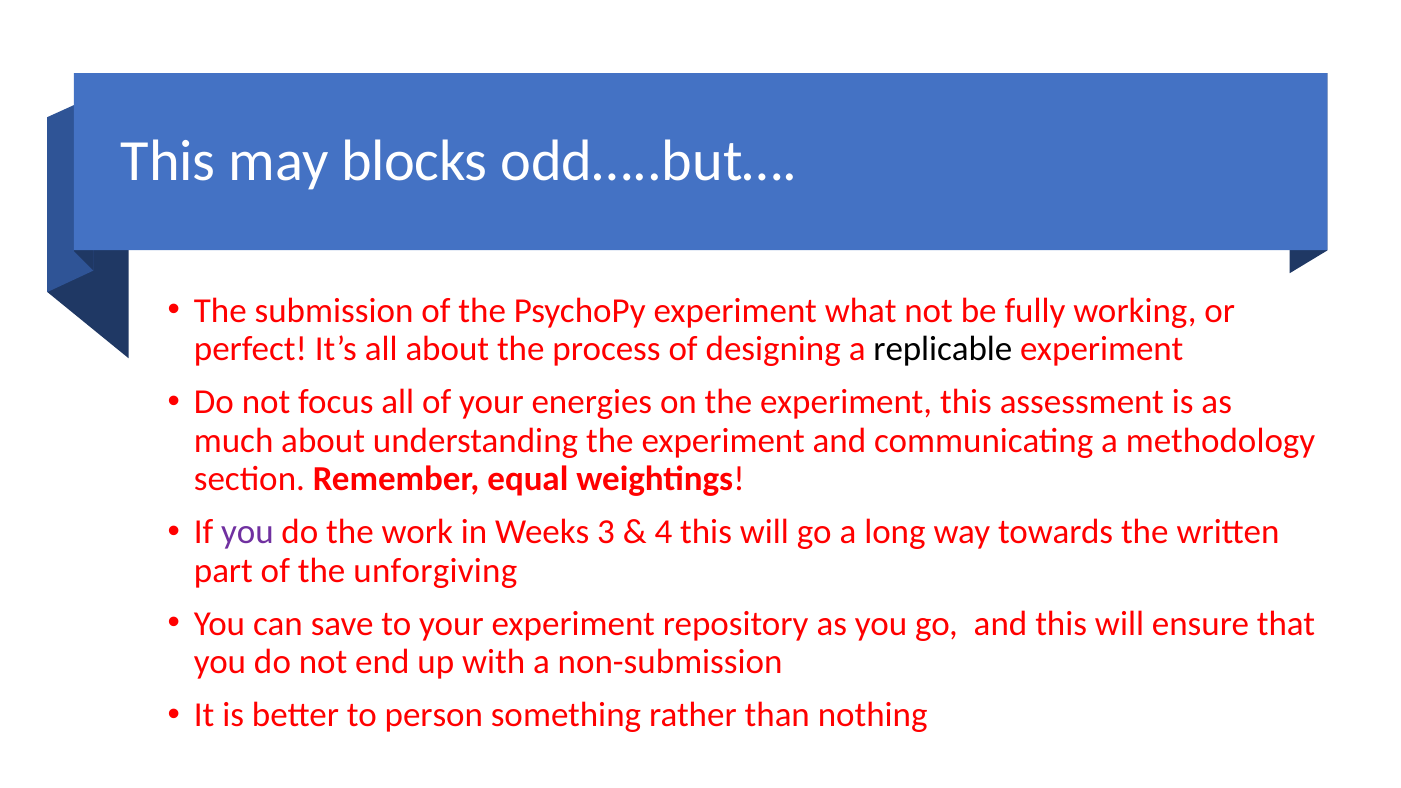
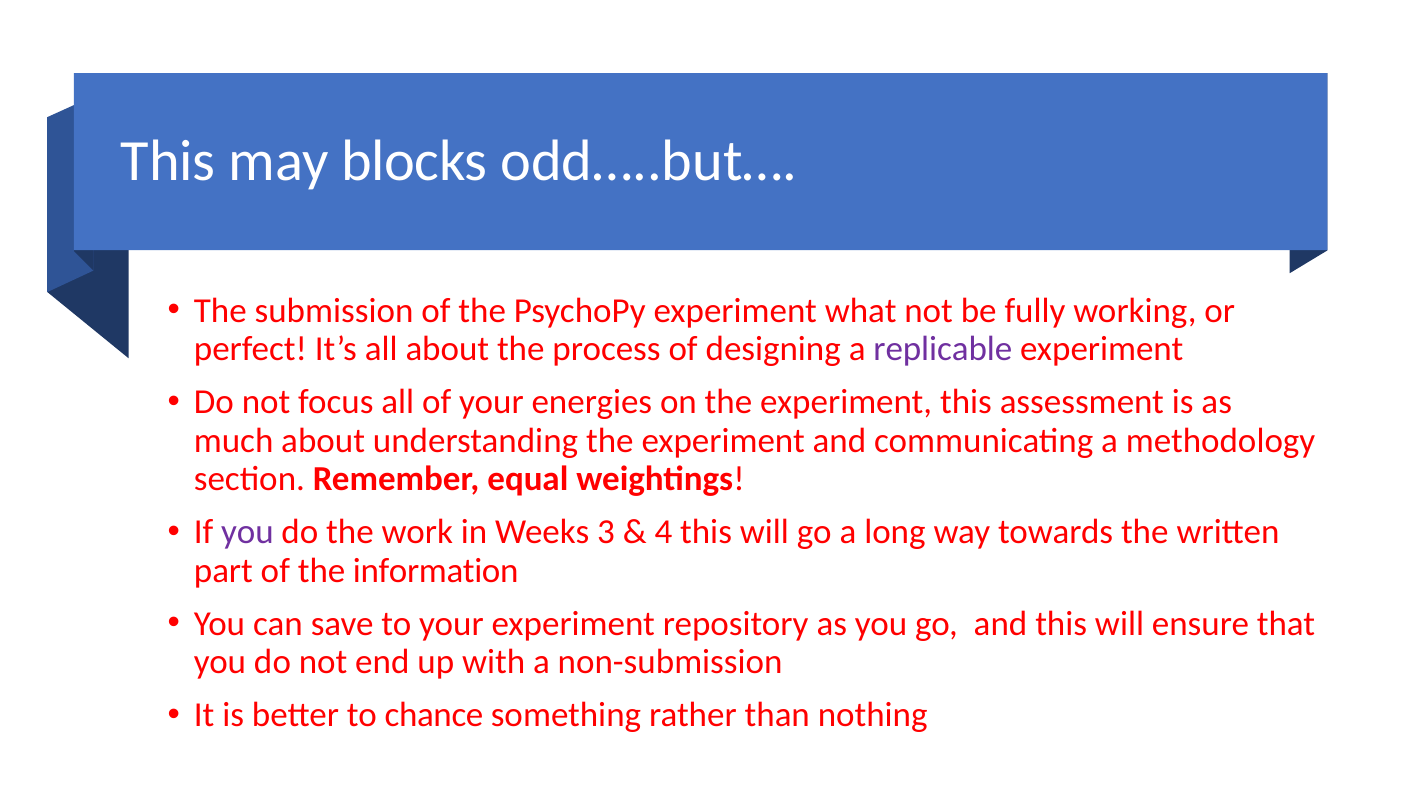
replicable colour: black -> purple (943, 349)
unforgiving: unforgiving -> information (436, 571)
person: person -> chance (434, 715)
